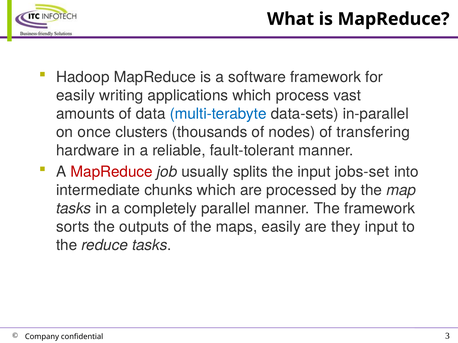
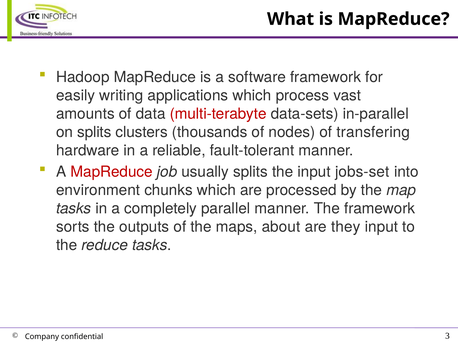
multi-terabyte colour: blue -> red (218, 114)
on once: once -> splits (94, 132)
intermediate: intermediate -> environment (98, 190)
maps easily: easily -> about (281, 227)
